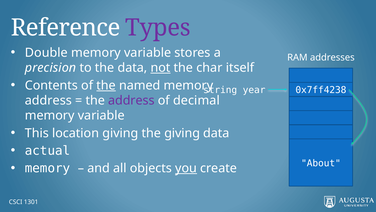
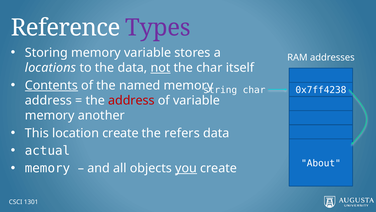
Double: Double -> Storing (46, 53)
precision: precision -> locations (51, 68)
Contents underline: none -> present (51, 85)
the underline: present -> none (106, 85)
string year: year -> char (254, 90)
address colour: purple -> red (131, 100)
of decimal: decimal -> variable (196, 100)
variable: variable -> another (101, 115)
location giving: giving -> create (120, 133)
the giving: giving -> refers (182, 133)
